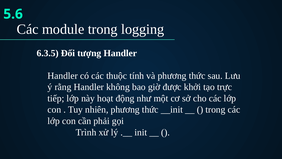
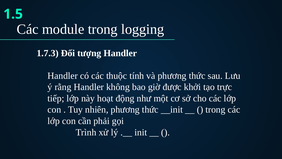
5.6: 5.6 -> 1.5 (13, 14)
6.3.5: 6.3.5 -> 1.7.3 (48, 53)
